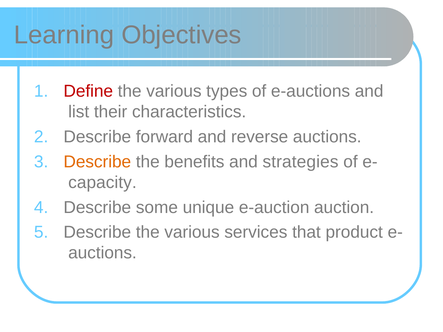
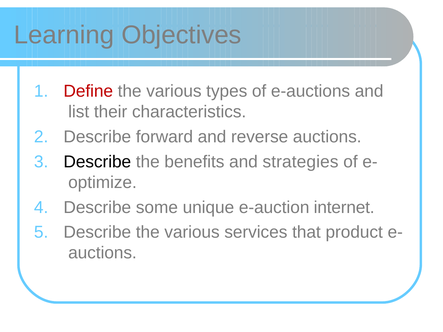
Describe colour: orange -> black (97, 162)
capacity: capacity -> optimize (102, 183)
auction: auction -> internet (344, 208)
